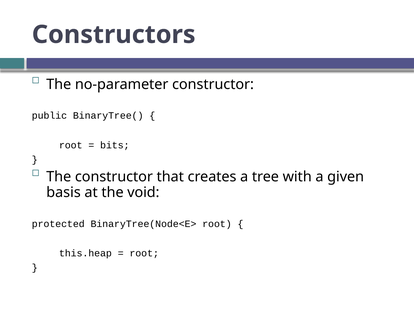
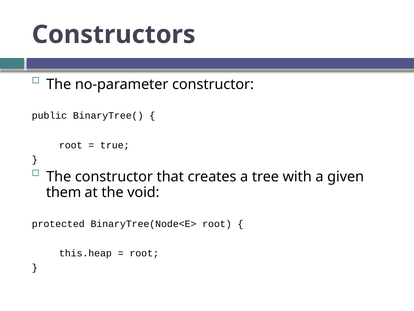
bits: bits -> true (115, 145)
basis: basis -> them (64, 192)
